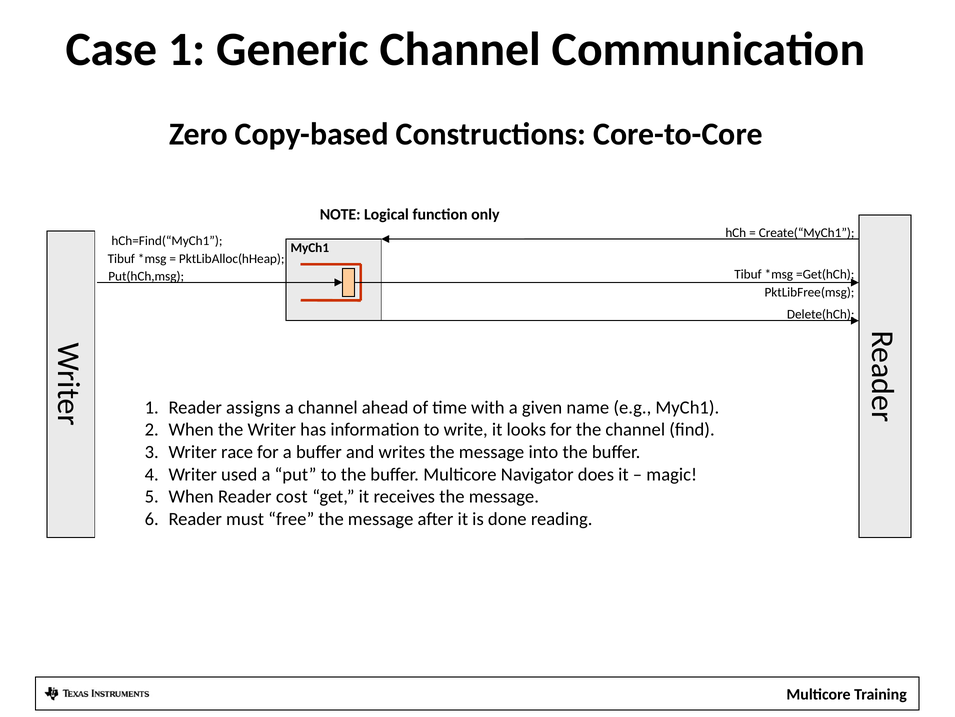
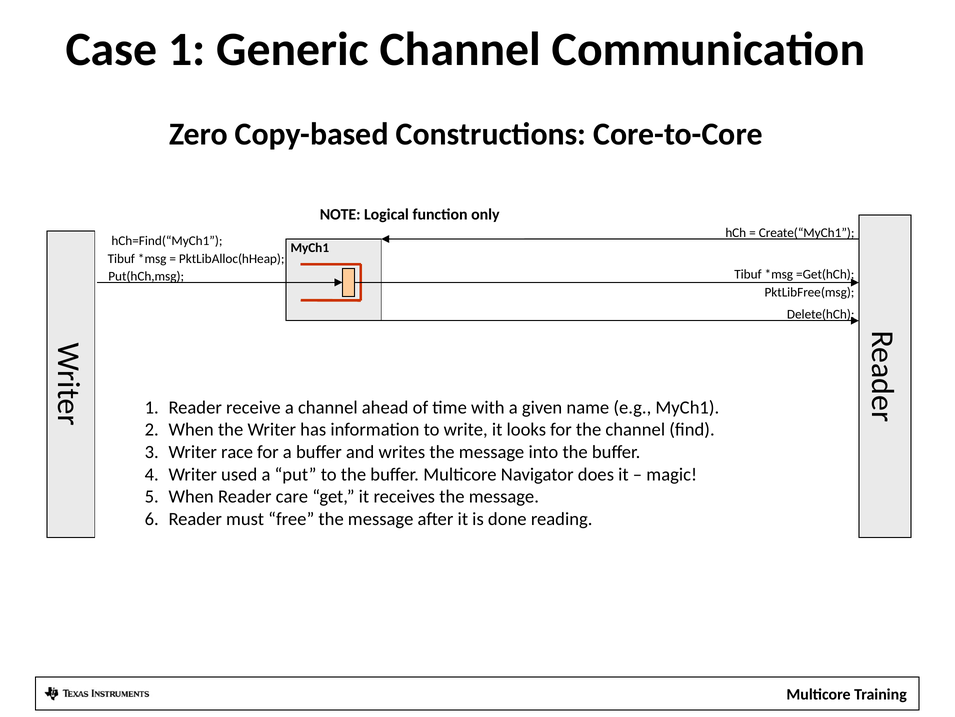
assigns: assigns -> receive (253, 407)
cost: cost -> care (292, 496)
